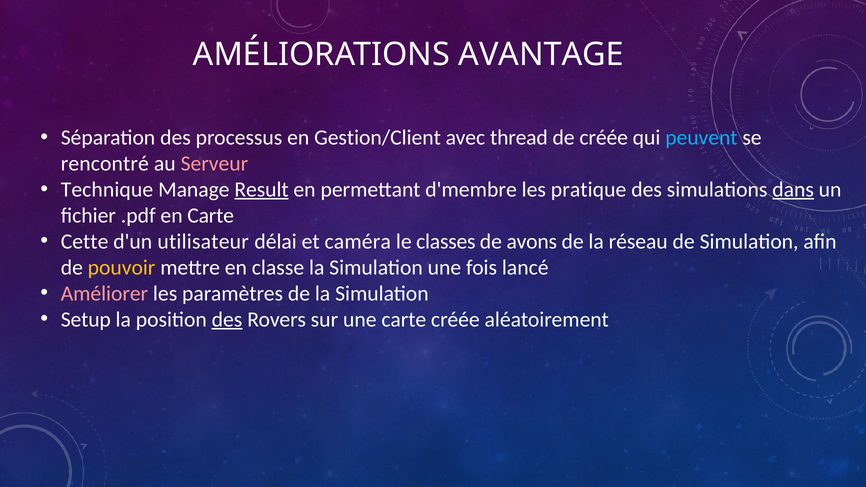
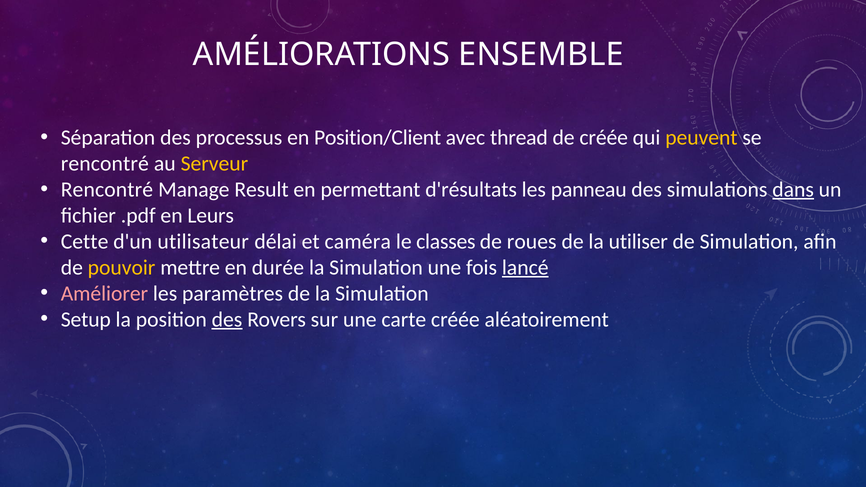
AVANTAGE: AVANTAGE -> ENSEMBLE (541, 54)
Gestion/Client: Gestion/Client -> Position/Client (378, 138)
peuvent colour: light blue -> yellow (701, 138)
Serveur colour: pink -> yellow (214, 164)
Technique: Technique -> Rencontré (107, 190)
Result underline: present -> none (262, 190)
d'membre: d'membre -> d'résultats (471, 190)
pratique: pratique -> panneau (589, 190)
en Carte: Carte -> Leurs (211, 216)
avons: avons -> roues (532, 242)
réseau: réseau -> utiliser (638, 242)
classe: classe -> durée (278, 268)
lancé underline: none -> present (525, 268)
